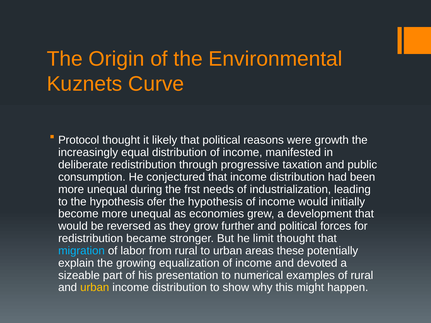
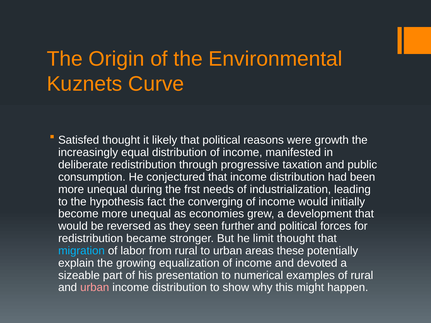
Protocol: Protocol -> Satisfed (79, 140)
ofer: ofer -> fact (156, 202)
hypothesis: hypothesis -> converging (215, 202)
grow: grow -> seen (206, 226)
urban colour: yellow -> pink (95, 288)
